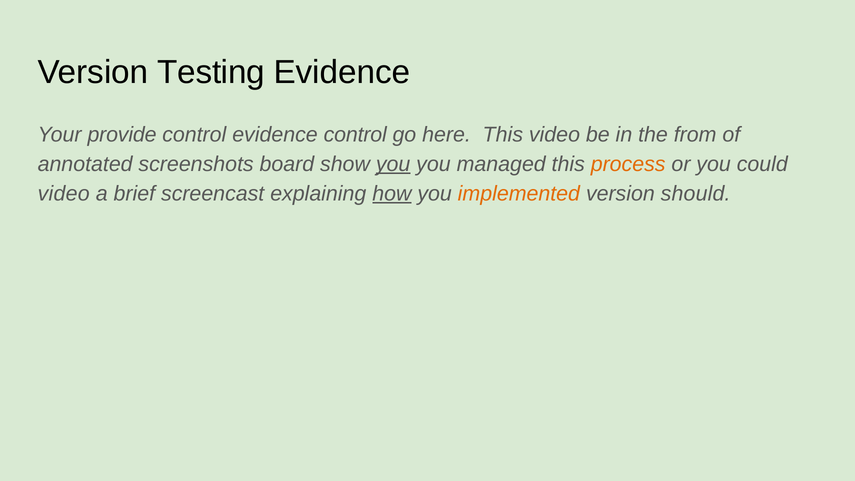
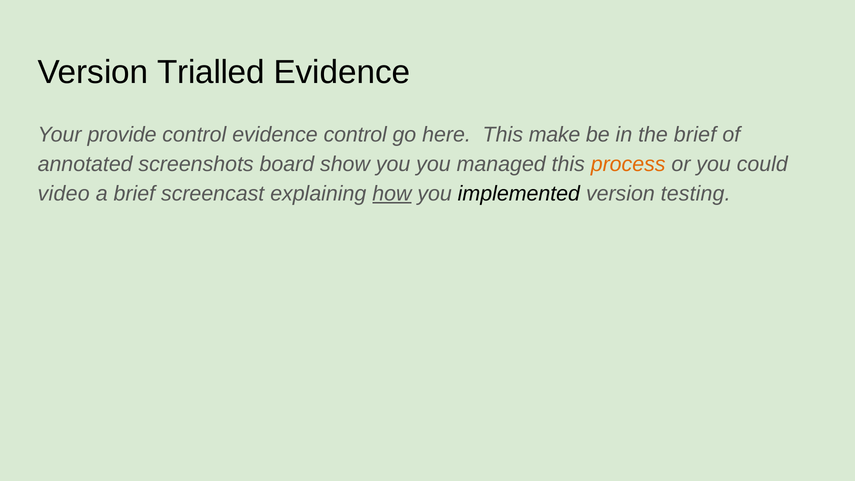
Testing: Testing -> Trialled (211, 72)
This video: video -> make (555, 134)
the from: from -> brief (695, 134)
you underline: present -> none (393, 164)
implemented colour: orange -> black (519, 193)
should: should -> testing (696, 193)
